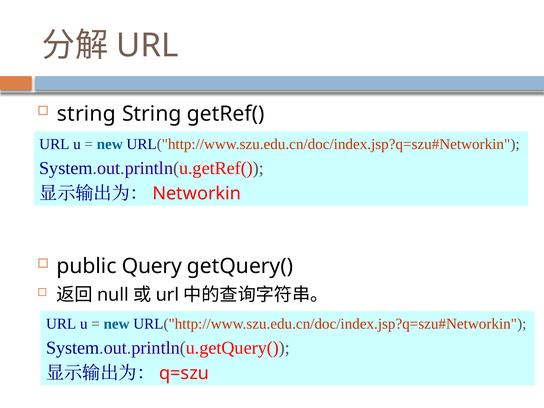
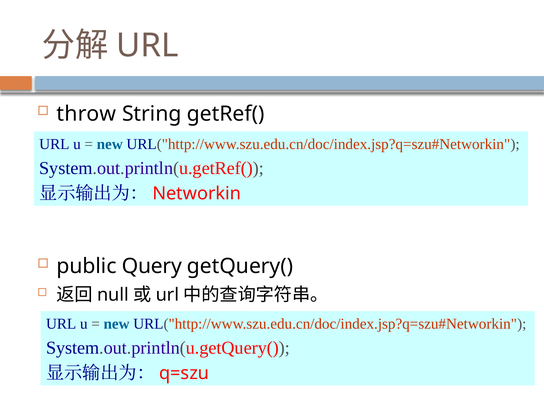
string: string -> throw (86, 114)
